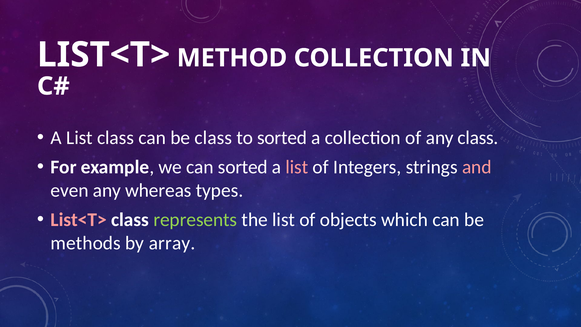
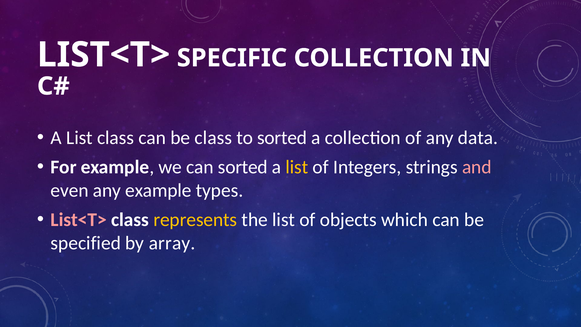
METHOD: METHOD -> SPECIFIC (232, 58)
any class: class -> data (478, 138)
list colour: pink -> yellow (297, 167)
any whereas: whereas -> example (158, 190)
represents colour: light green -> yellow (195, 220)
methods: methods -> specified (86, 243)
